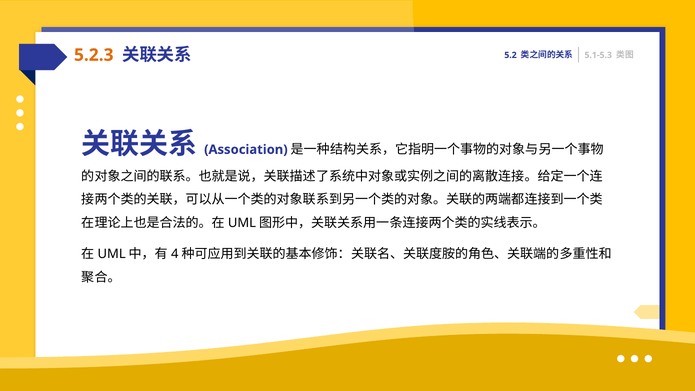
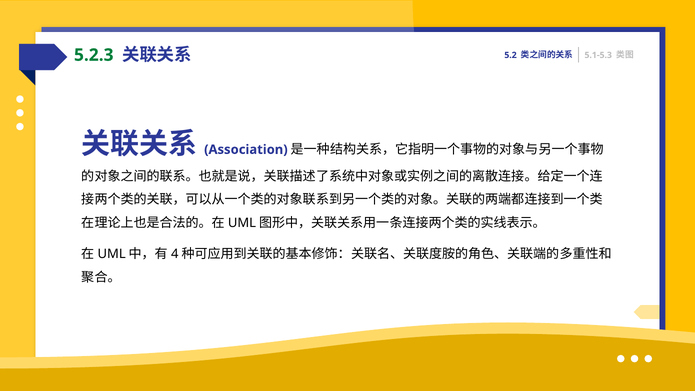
5.2.3 colour: orange -> green (94, 55)
